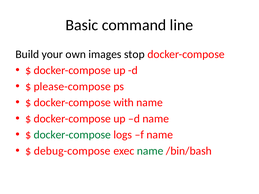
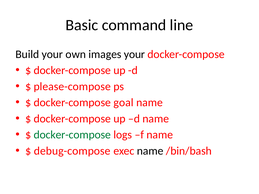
images stop: stop -> your (134, 54)
with: with -> goal (124, 103)
name colour: green -> black (150, 151)
